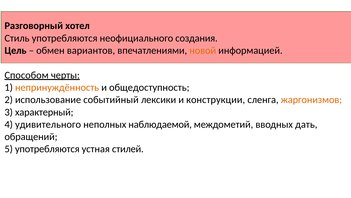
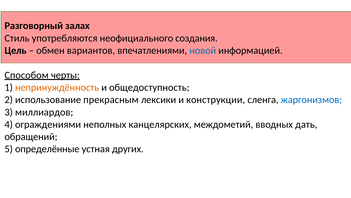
хотел: хотел -> залах (77, 26)
новой colour: orange -> blue (203, 50)
событийный: событийный -> прекрасным (111, 100)
жаргонизмов colour: orange -> blue (311, 100)
характерный: характерный -> миллиардов (44, 112)
удивительного: удивительного -> ограждениями (48, 124)
наблюдаемой: наблюдаемой -> канцелярских (160, 124)
5 употребляются: употребляются -> определённые (47, 149)
стилей: стилей -> других (128, 149)
